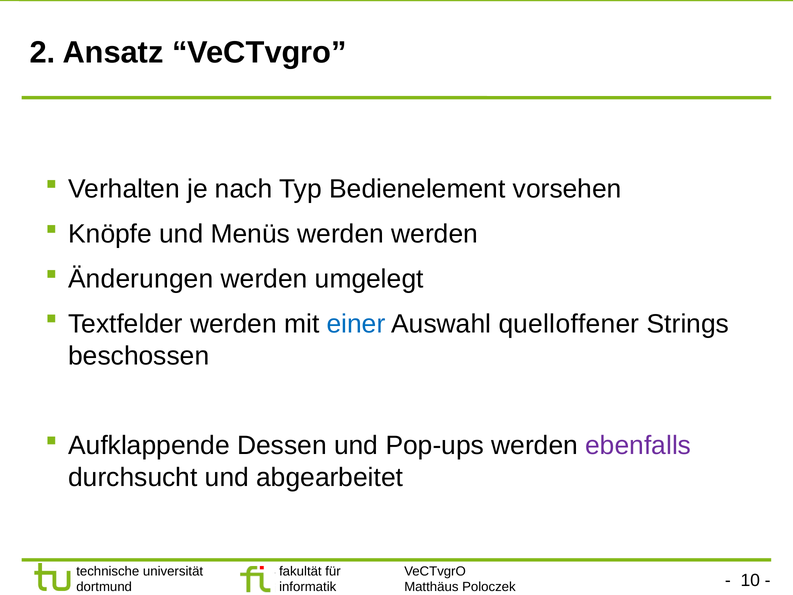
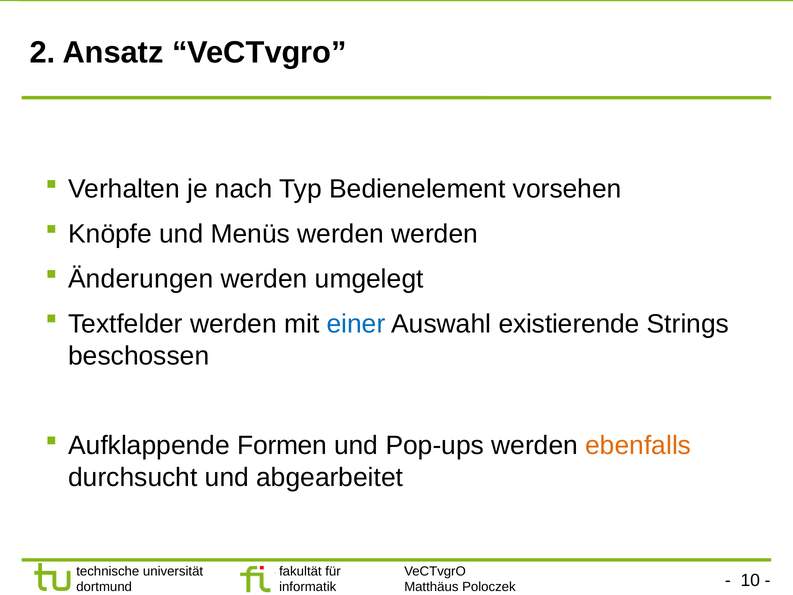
quelloffener: quelloffener -> existierende (569, 324)
Dessen: Dessen -> Formen (282, 446)
ebenfalls colour: purple -> orange (638, 446)
